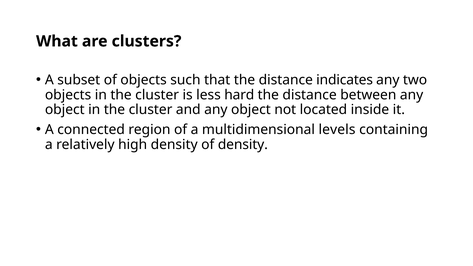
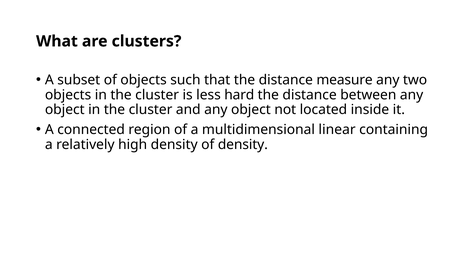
indicates: indicates -> measure (345, 80)
levels: levels -> linear (337, 130)
